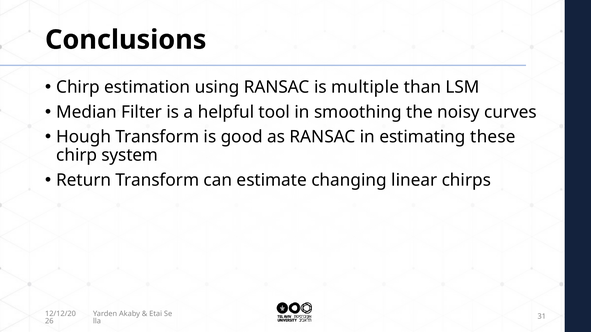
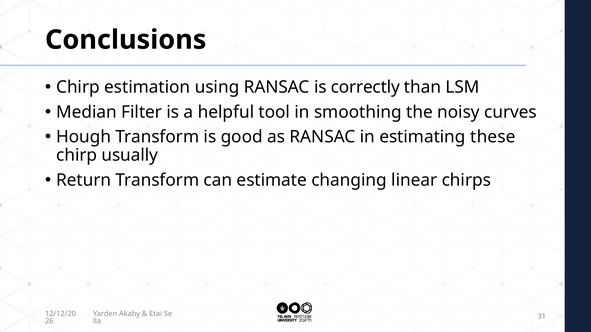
multiple: multiple -> correctly (365, 87)
system: system -> usually (130, 156)
